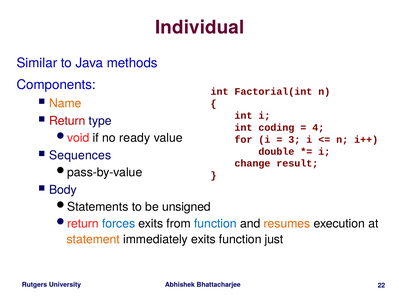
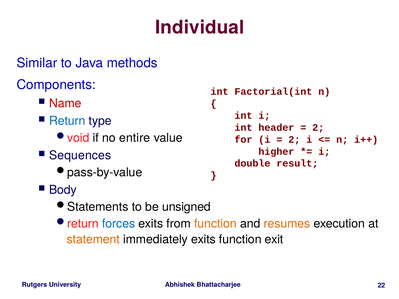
Name colour: orange -> red (65, 103)
Return colour: red -> blue (67, 121)
coding: coding -> header (276, 128)
4: 4 -> 2 (318, 128)
ready: ready -> entire (135, 138)
3: 3 -> 2 (294, 140)
double: double -> higher (276, 152)
change: change -> double (252, 164)
function colour: blue -> orange (215, 224)
just: just -> exit (274, 240)
